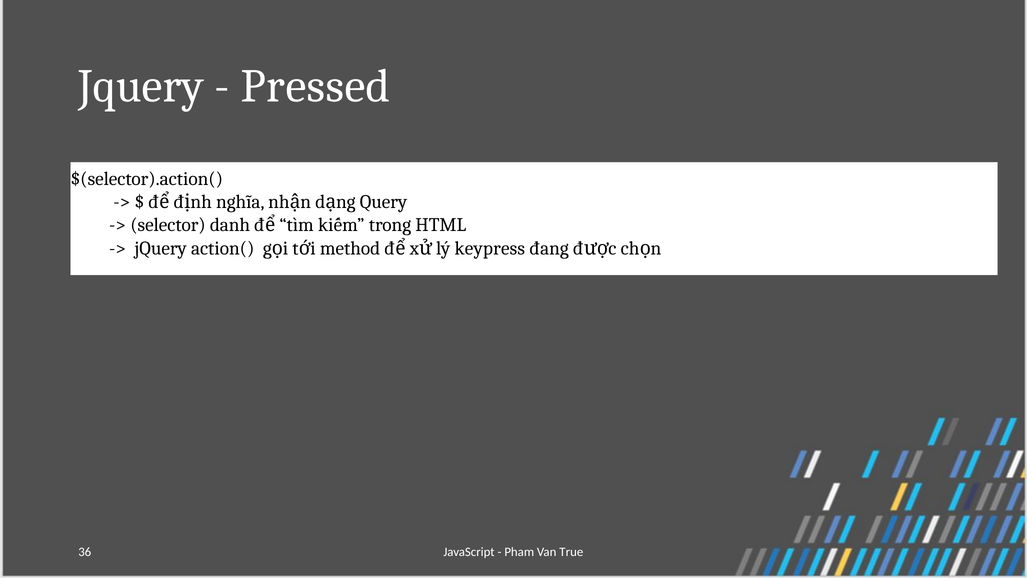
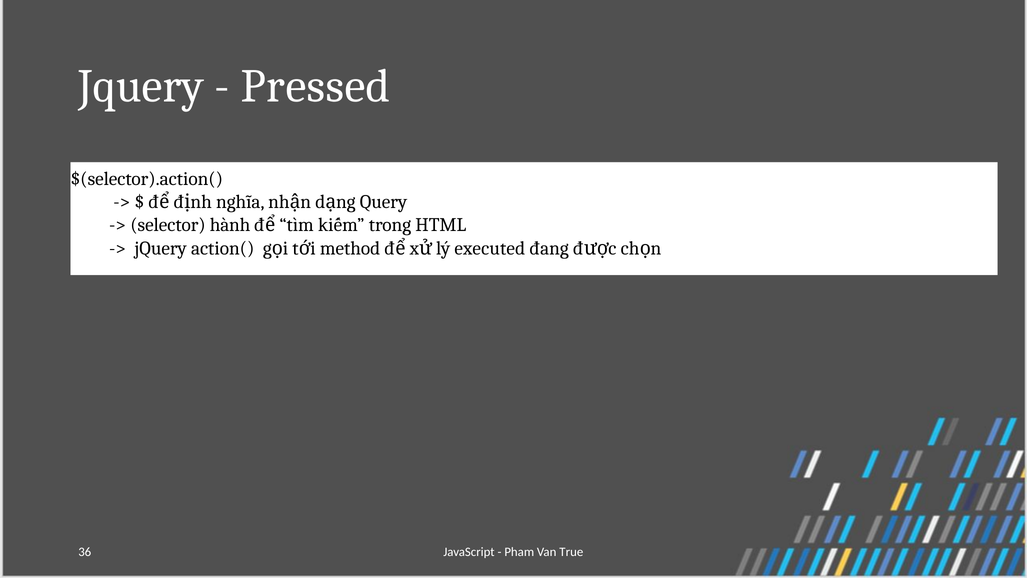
danh: danh -> hành (230, 225)
keypress: keypress -> executed (490, 248)
